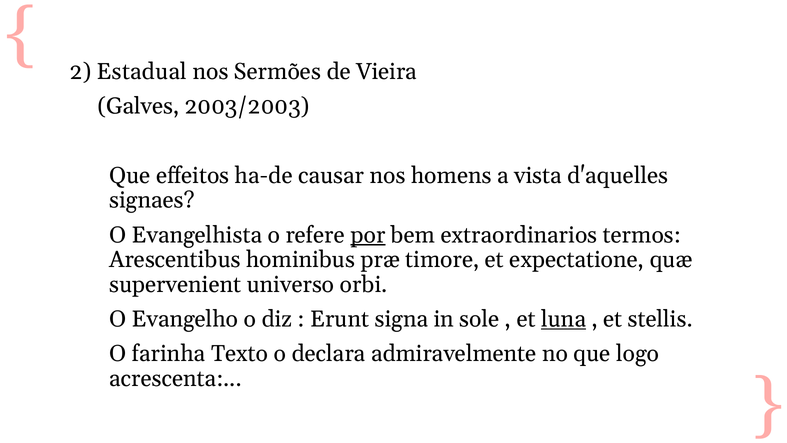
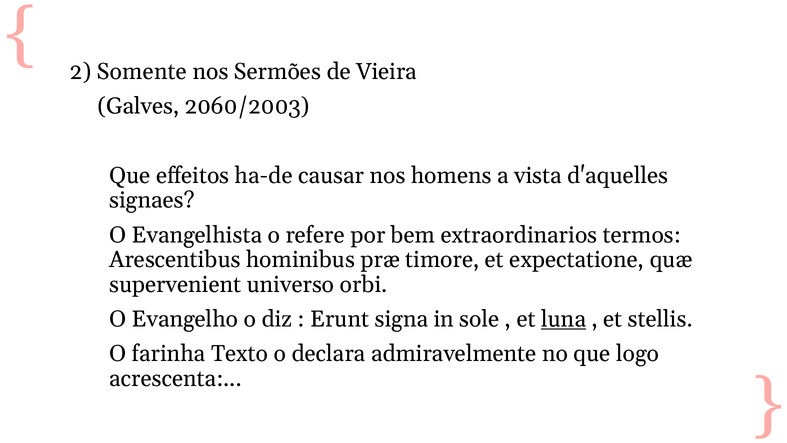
Estadual: Estadual -> Somente (142, 72)
2003/2003: 2003/2003 -> 2060/2003 (247, 106)
por underline: present -> none (368, 235)
